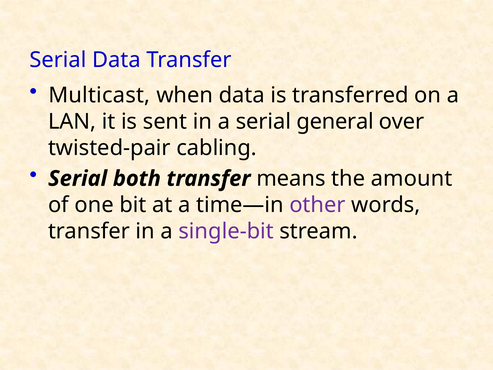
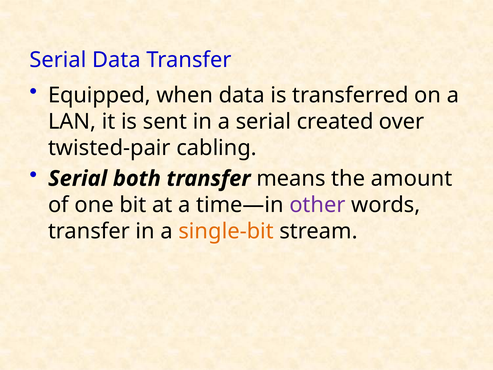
Multicast: Multicast -> Equipped (99, 95)
general: general -> created (335, 122)
single-bit colour: purple -> orange (226, 231)
